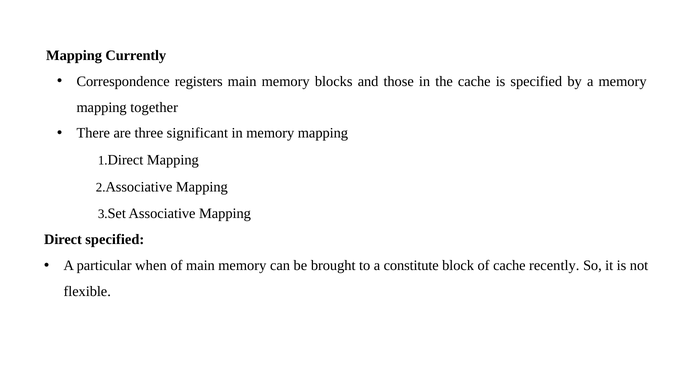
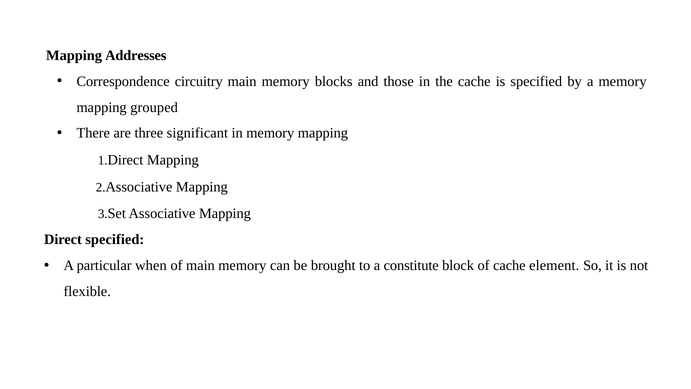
Currently: Currently -> Addresses (136, 55)
registers: registers -> circuitry (199, 81)
together: together -> grouped (154, 107)
recently: recently -> element (554, 265)
